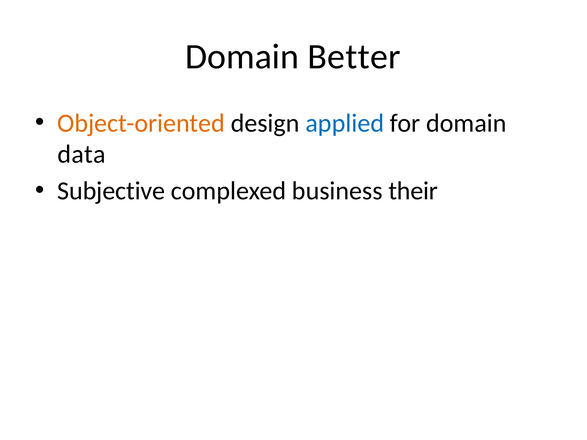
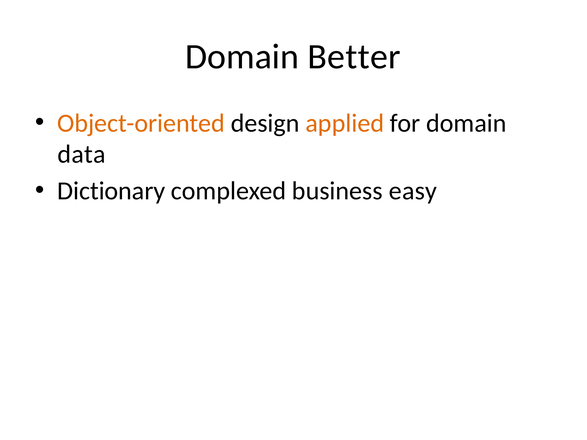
applied colour: blue -> orange (345, 123)
Subjective: Subjective -> Dictionary (111, 191)
their: their -> easy (413, 191)
